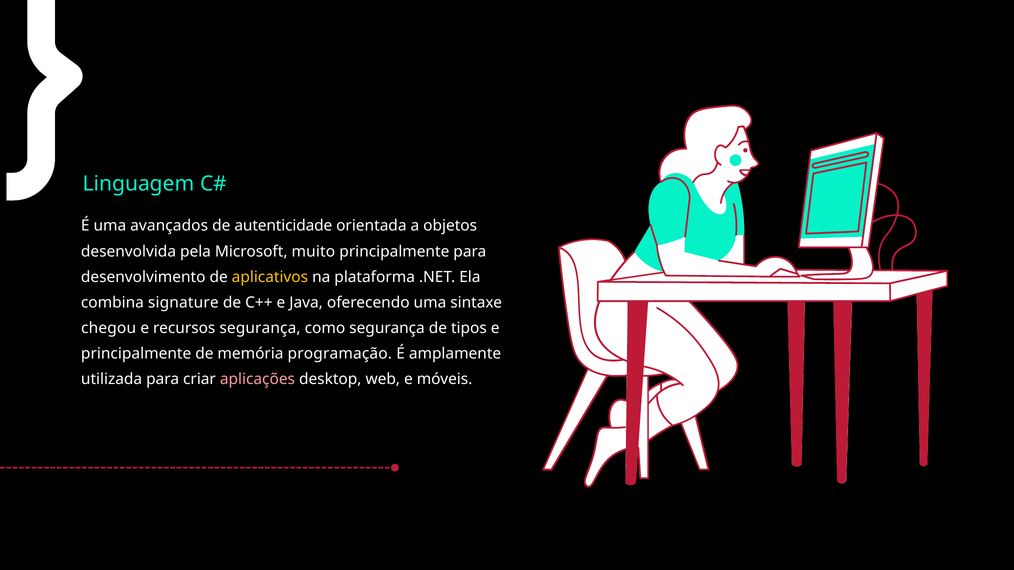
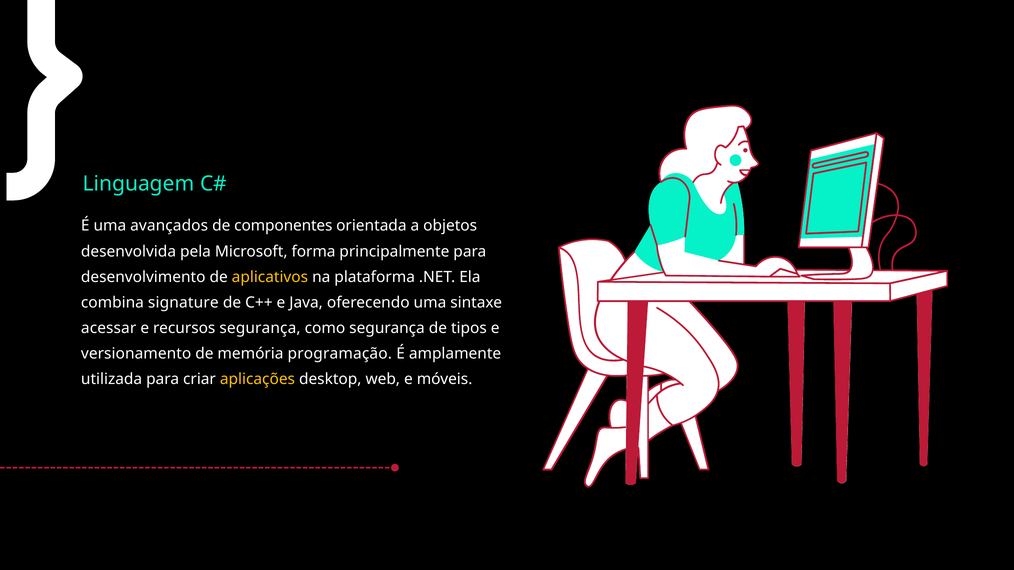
autenticidade: autenticidade -> componentes (283, 226)
muito: muito -> forma (314, 252)
chegou: chegou -> acessar (109, 328)
principalmente: principalmente -> versionamento (136, 354)
aplicações colour: pink -> yellow (257, 379)
